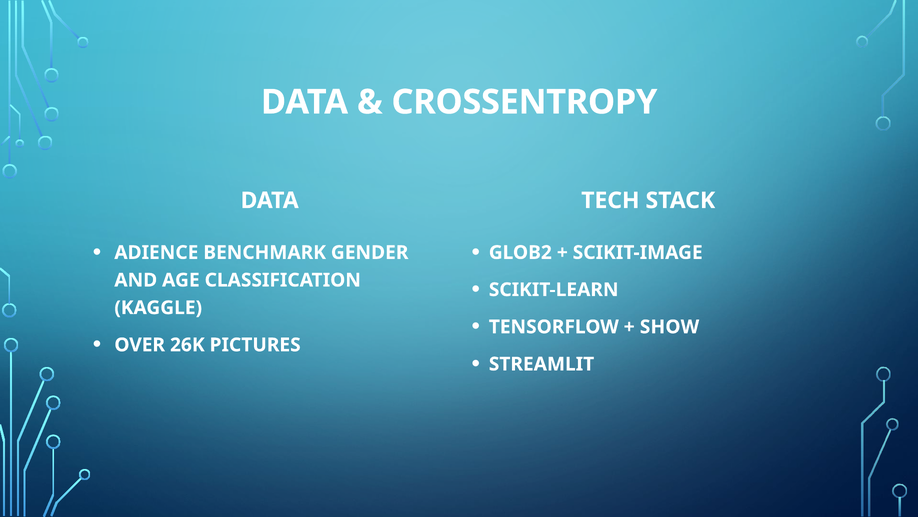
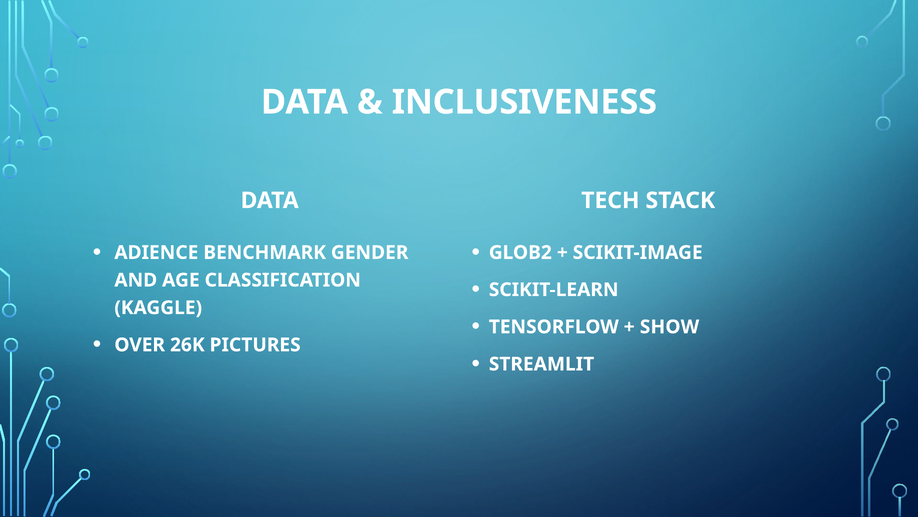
CROSSENTROPY: CROSSENTROPY -> INCLUSIVENESS (524, 102)
